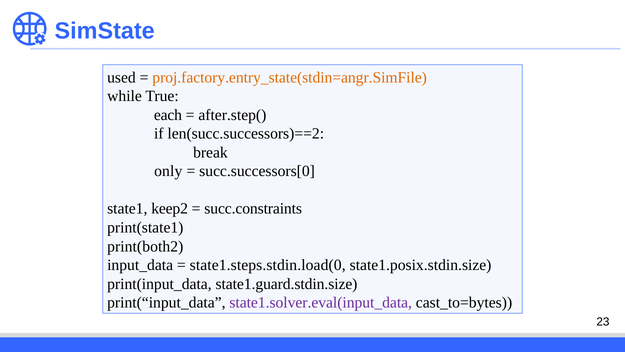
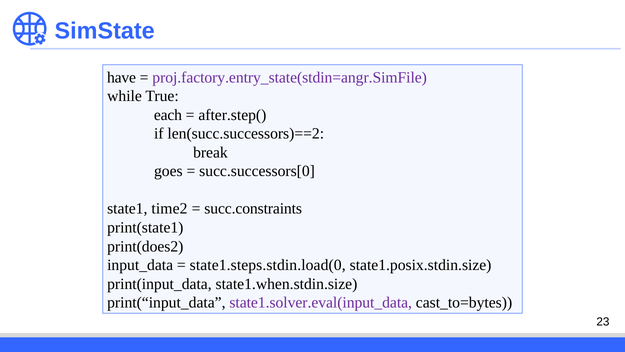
used: used -> have (122, 77)
proj.factory.entry_state(stdin=angr.SimFile colour: orange -> purple (290, 77)
only: only -> goes (168, 171)
keep2: keep2 -> time2 (169, 209)
print(both2: print(both2 -> print(does2 (145, 246)
state1.guard.stdin.size: state1.guard.stdin.size -> state1.when.stdin.size (286, 284)
